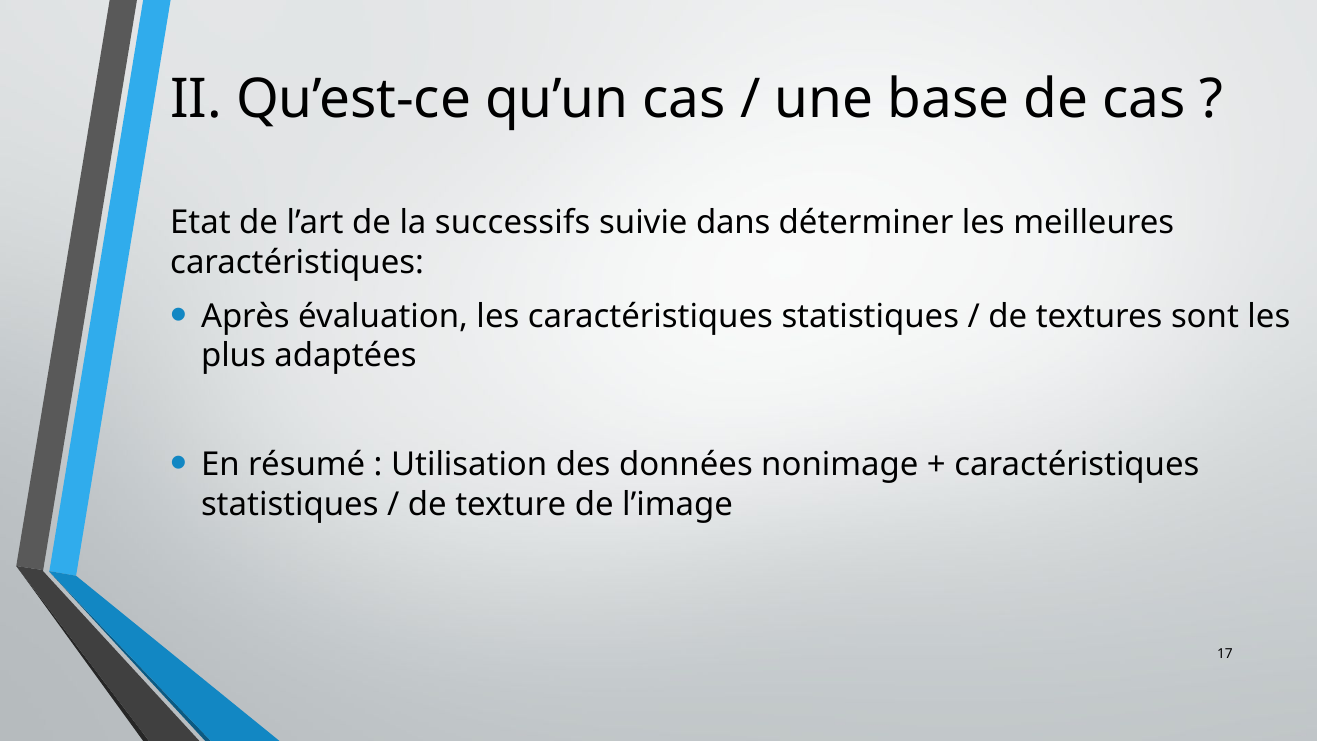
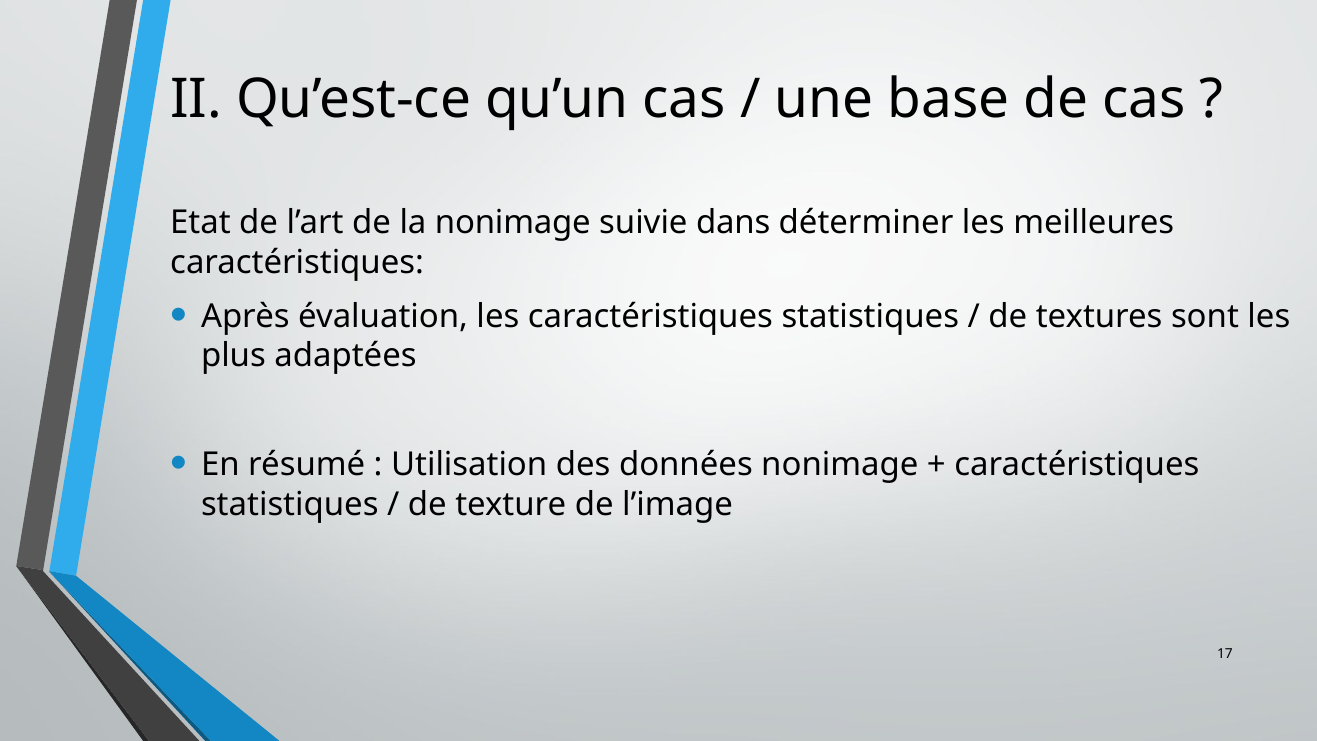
la successifs: successifs -> nonimage (513, 223)
